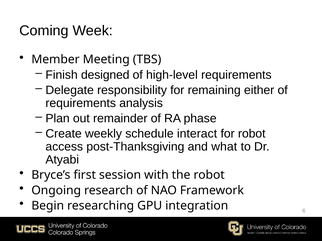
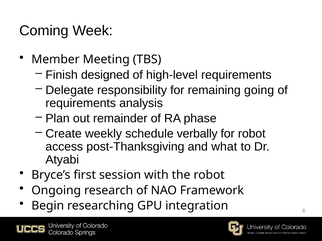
either: either -> going (259, 90)
interact: interact -> verbally (197, 134)
